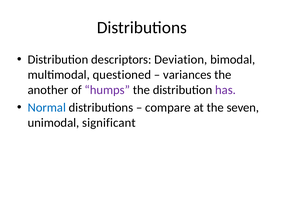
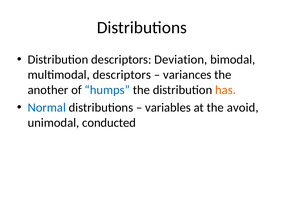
multimodal questioned: questioned -> descriptors (122, 75)
humps colour: purple -> blue (107, 90)
has colour: purple -> orange (226, 90)
compare: compare -> variables (168, 108)
seven: seven -> avoid (243, 108)
significant: significant -> conducted (109, 123)
